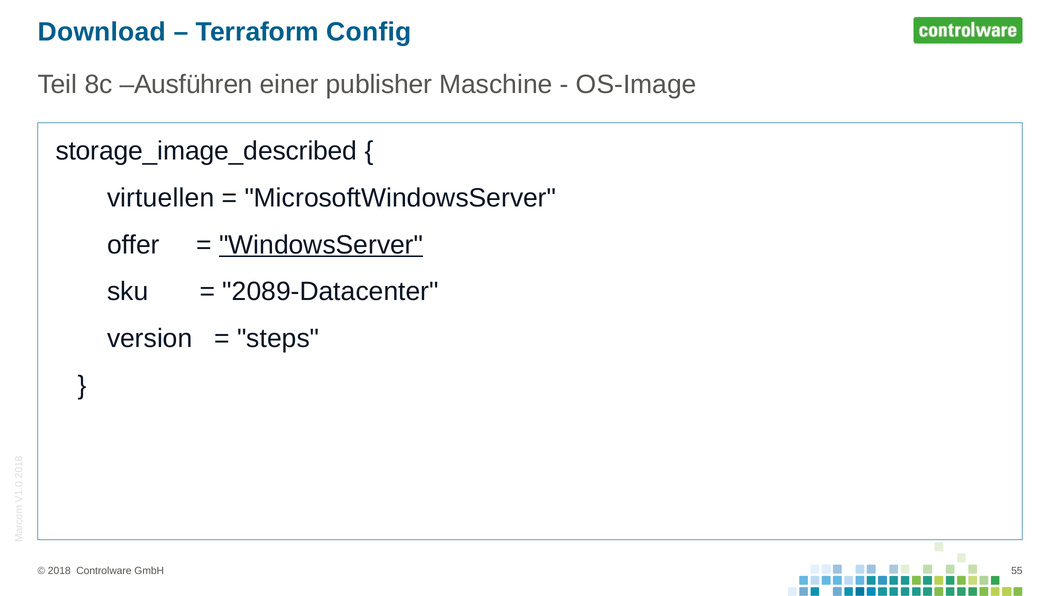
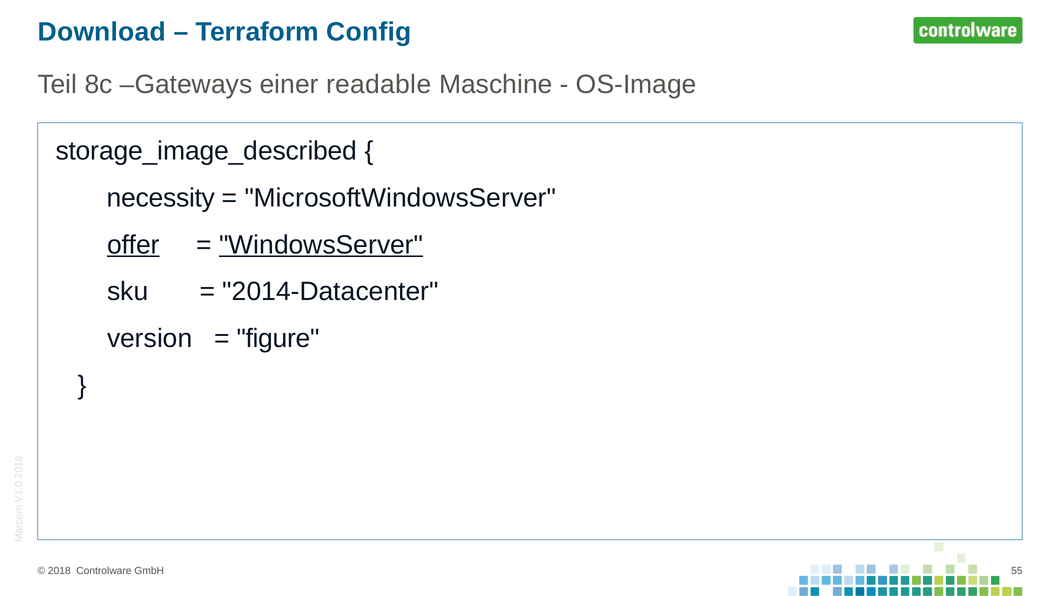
Ausführen: Ausführen -> Gateways (186, 85)
publisher: publisher -> readable (379, 85)
virtuellen: virtuellen -> necessity (161, 198)
offer underline: none -> present (133, 245)
2089-Datacenter: 2089-Datacenter -> 2014-Datacenter (330, 292)
steps: steps -> figure (278, 339)
